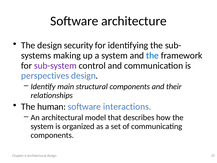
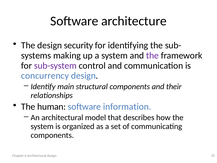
the colour: blue -> purple (152, 55)
perspectives: perspectives -> concurrency (45, 76)
interactions: interactions -> information (127, 107)
